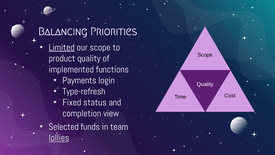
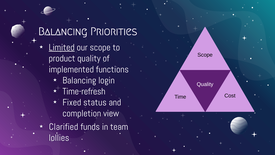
Payments: Payments -> Balancing (79, 80)
Type-refresh: Type-refresh -> Time-refresh (84, 91)
Selected: Selected -> Clarified (64, 127)
lollies underline: present -> none (59, 138)
